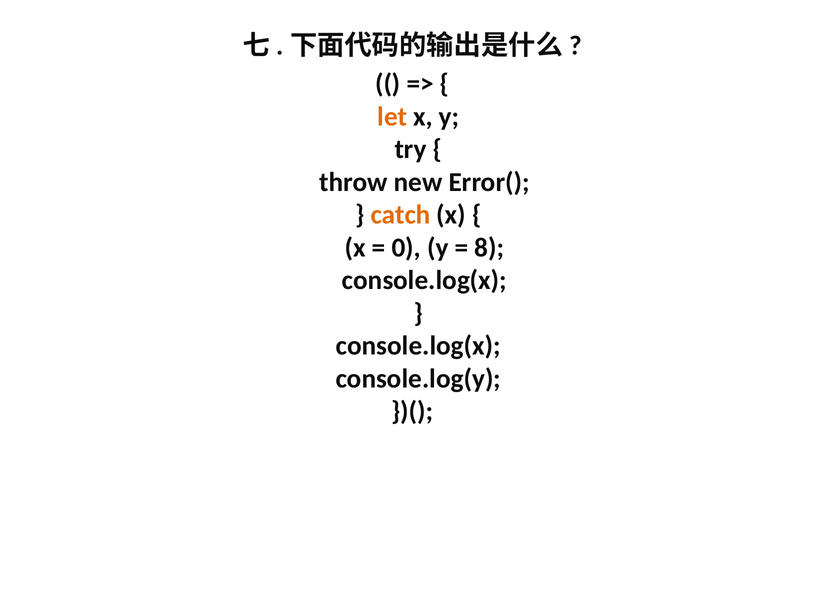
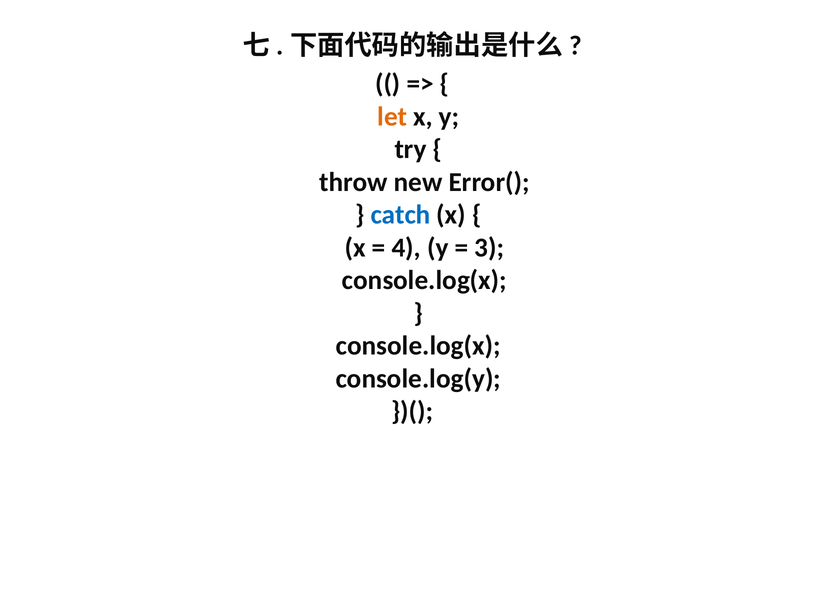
catch colour: orange -> blue (401, 215)
0: 0 -> 4 (406, 247)
8: 8 -> 3 (489, 247)
